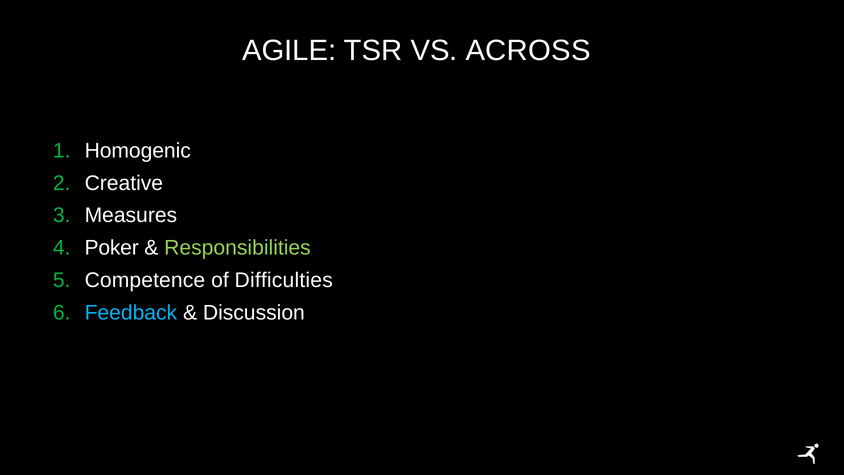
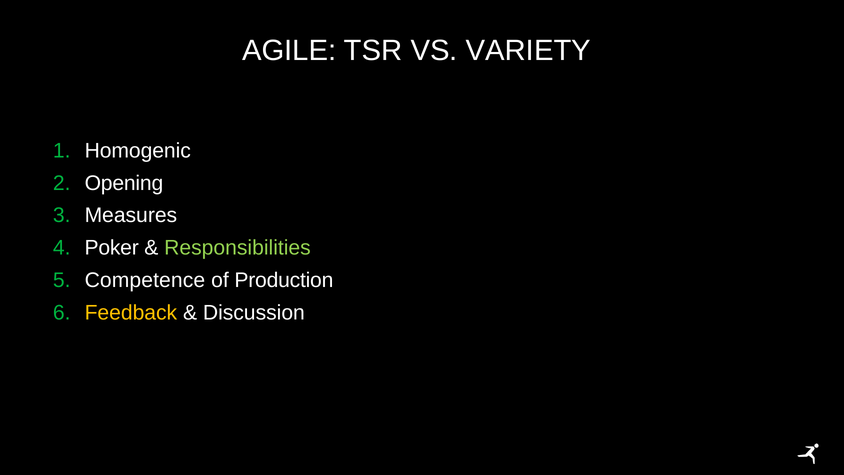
ACROSS: ACROSS -> VARIETY (528, 51)
Creative: Creative -> Opening (124, 183)
Difficulties: Difficulties -> Production (284, 280)
Feedback colour: light blue -> yellow (131, 312)
